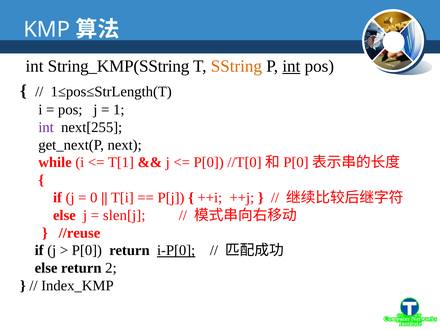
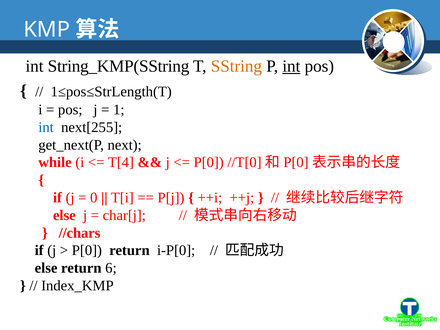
int colour: purple -> blue (46, 127)
T[1: T[1 -> T[4 (121, 162)
slen[j: slen[j -> char[j (124, 215)
//reuse: //reuse -> //chars (80, 233)
i-P[0 underline: present -> none (176, 250)
2: 2 -> 6 (111, 268)
